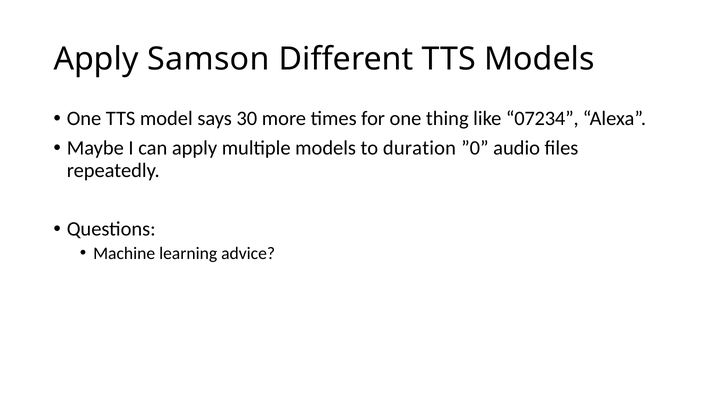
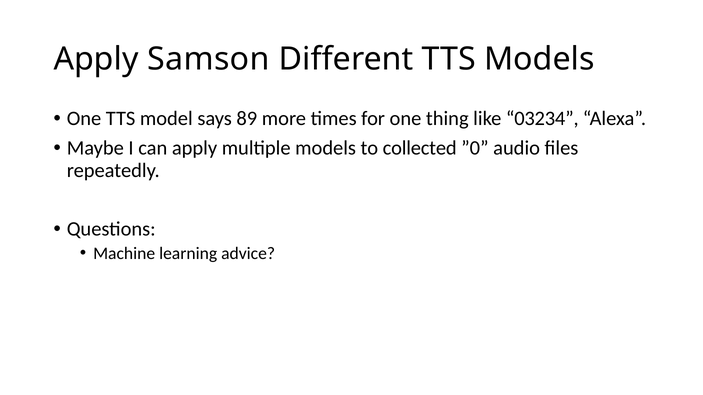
30: 30 -> 89 (247, 119)
07234: 07234 -> 03234 (542, 119)
duration: duration -> collected (420, 148)
